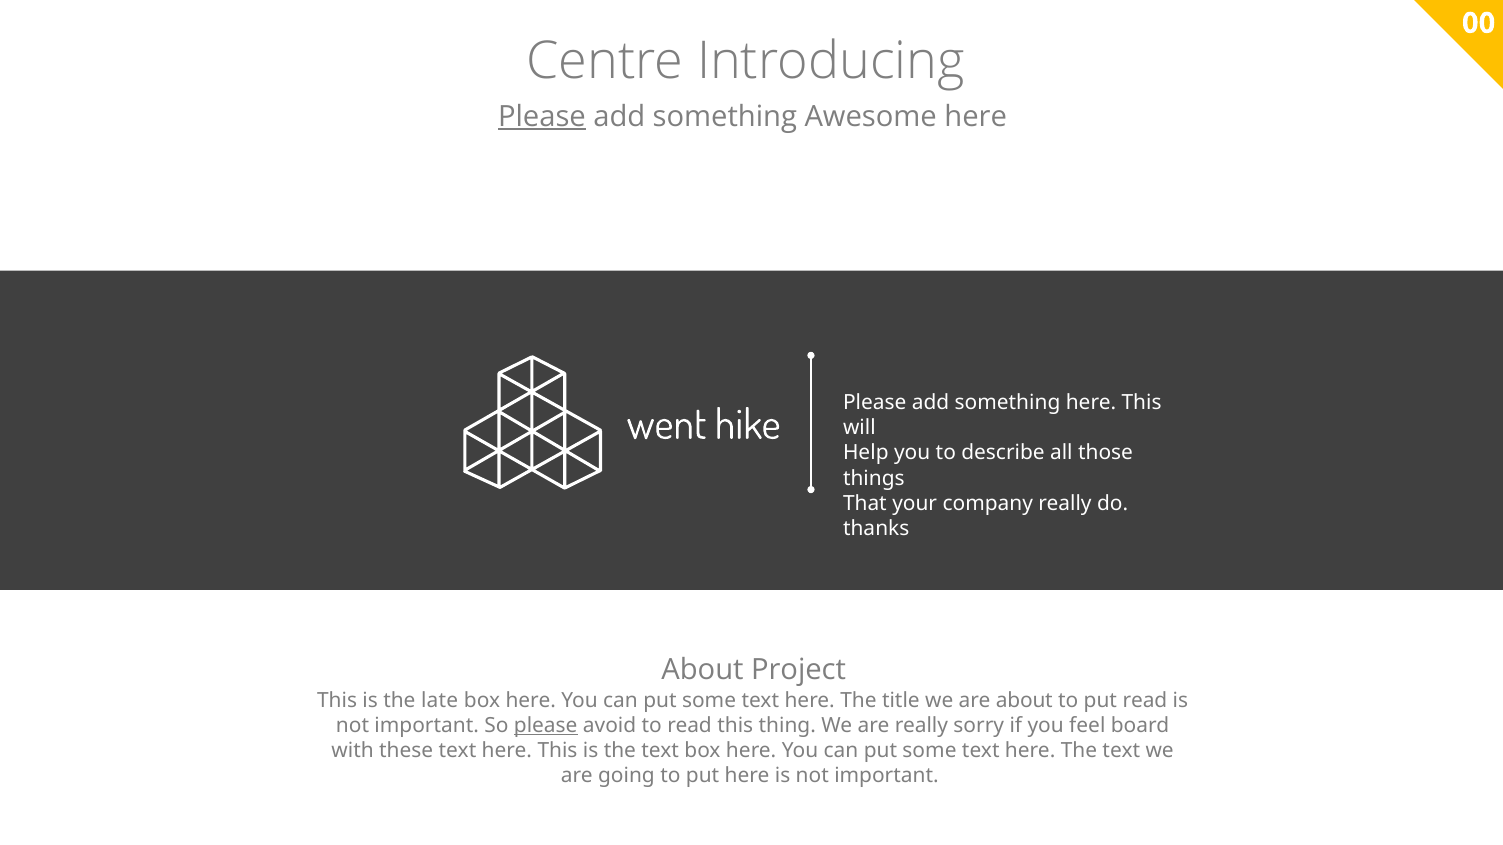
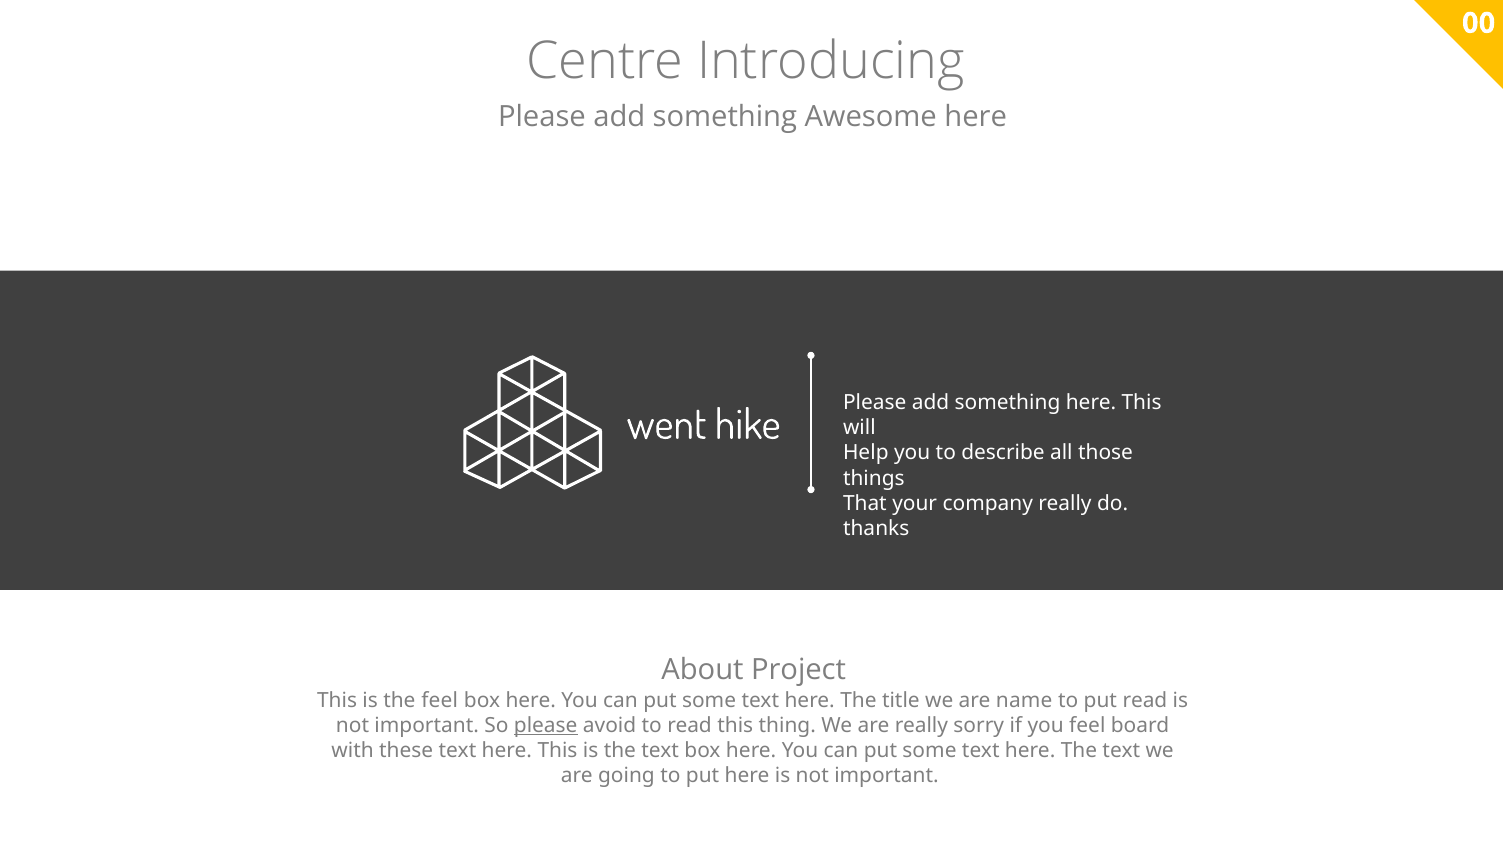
Please underline: present -> none (542, 117)
the late: late -> feel (440, 701)
are about: about -> name (1024, 701)
